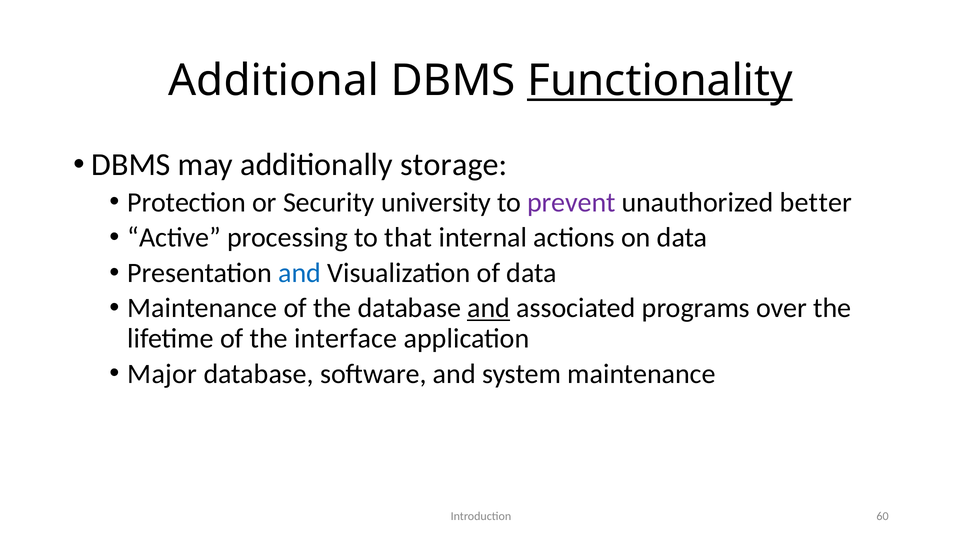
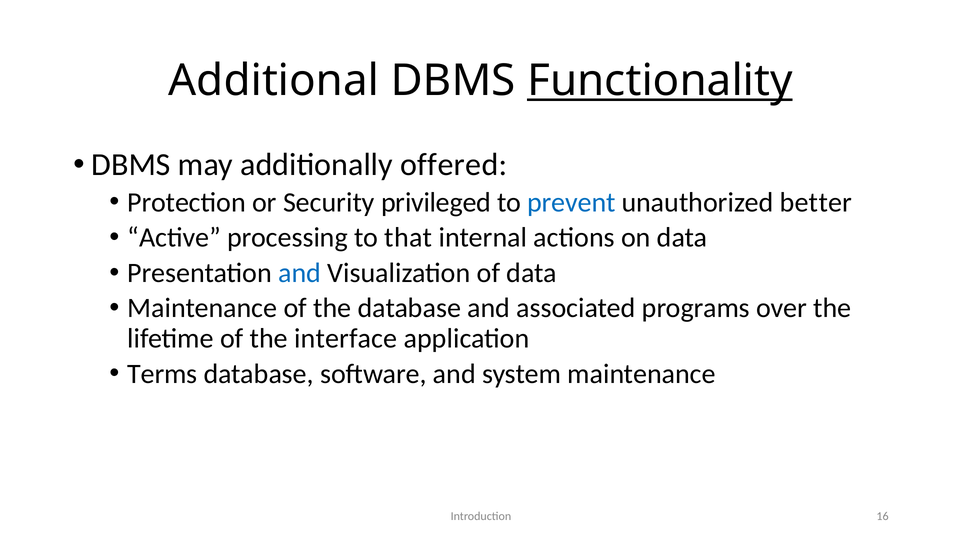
storage: storage -> offered (454, 165)
university: university -> privileged (436, 202)
prevent colour: purple -> blue (571, 202)
and underline: present -> none (489, 308)
Major: Major -> Terms (162, 374)
60: 60 -> 16 (883, 517)
